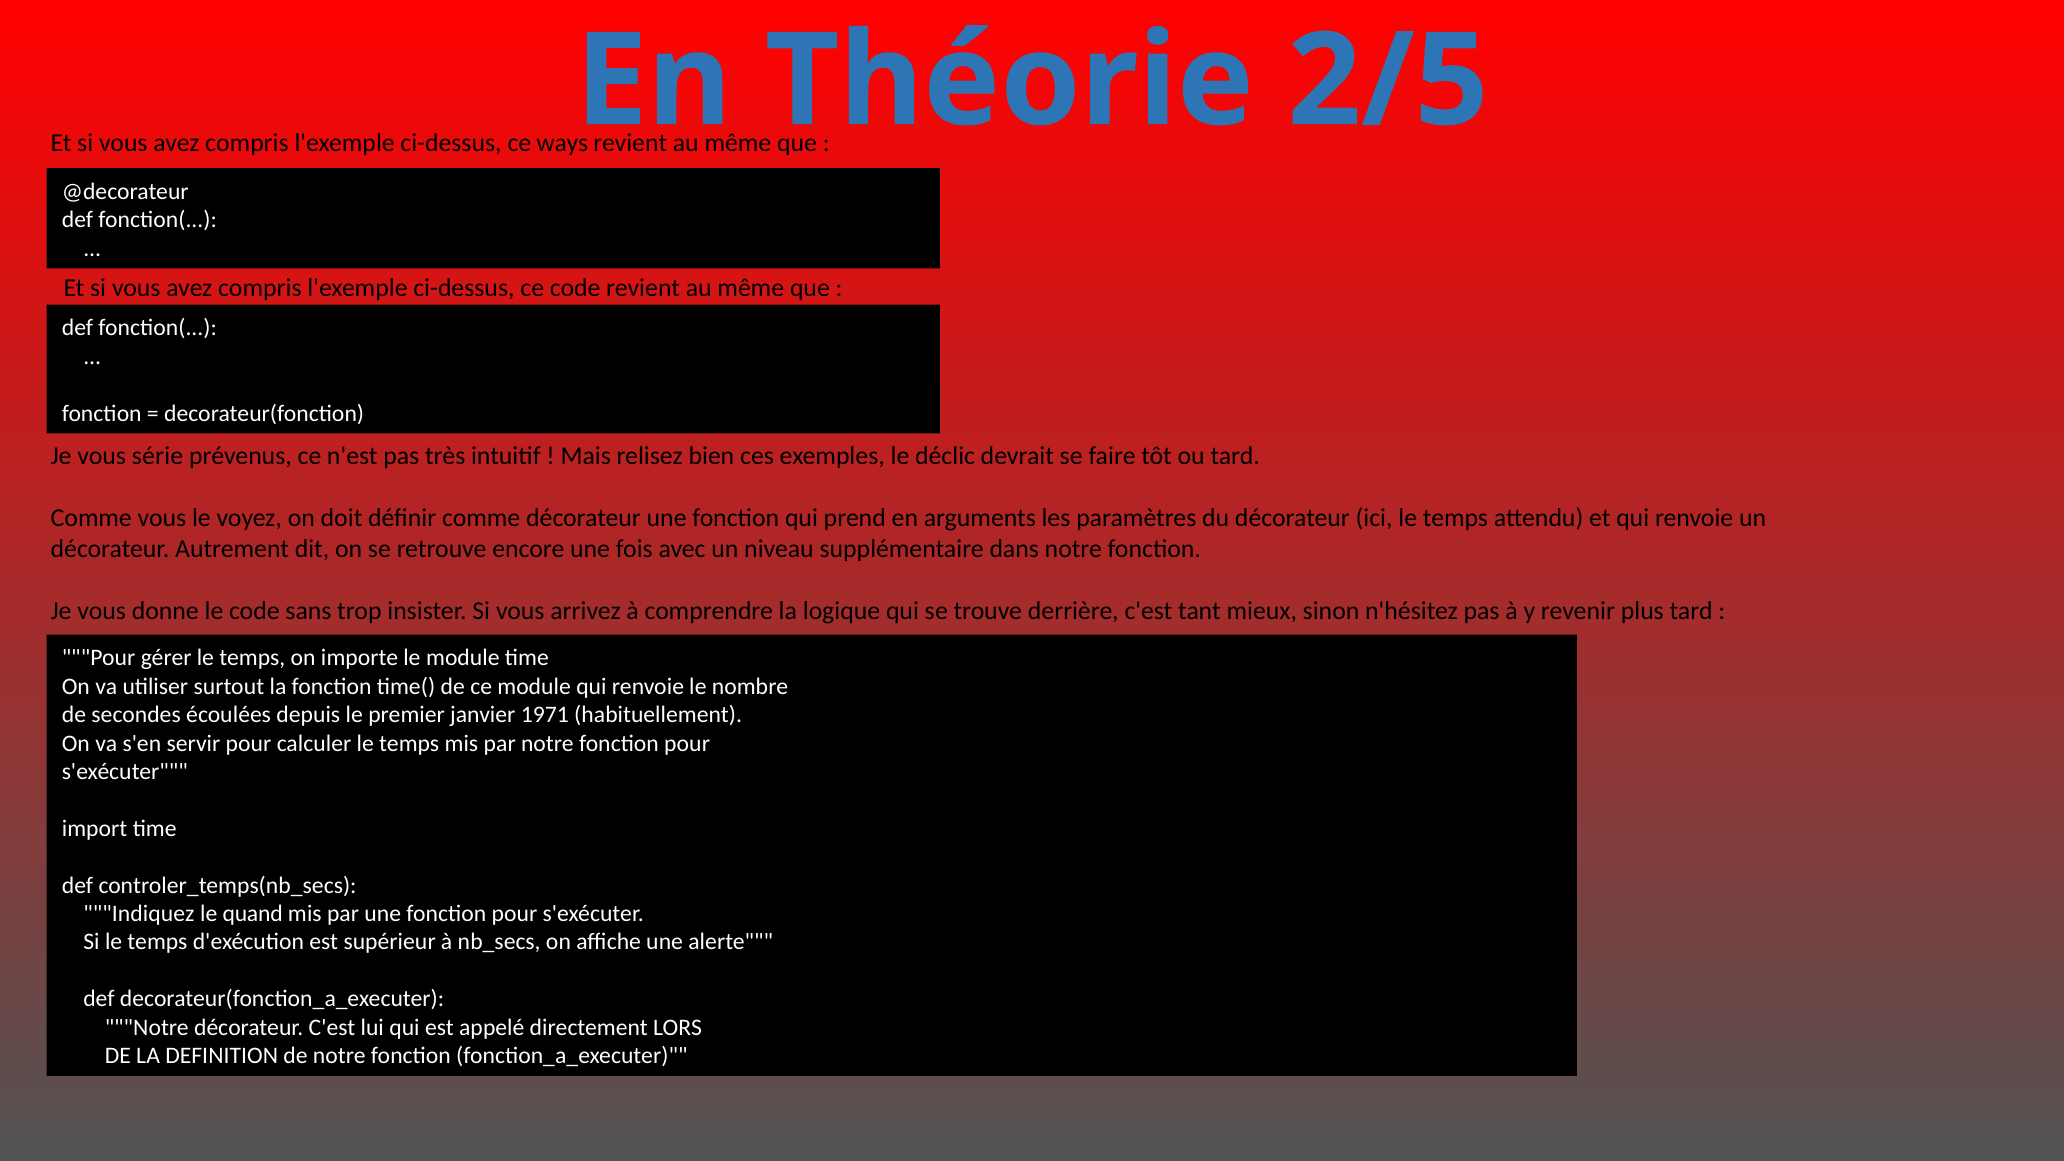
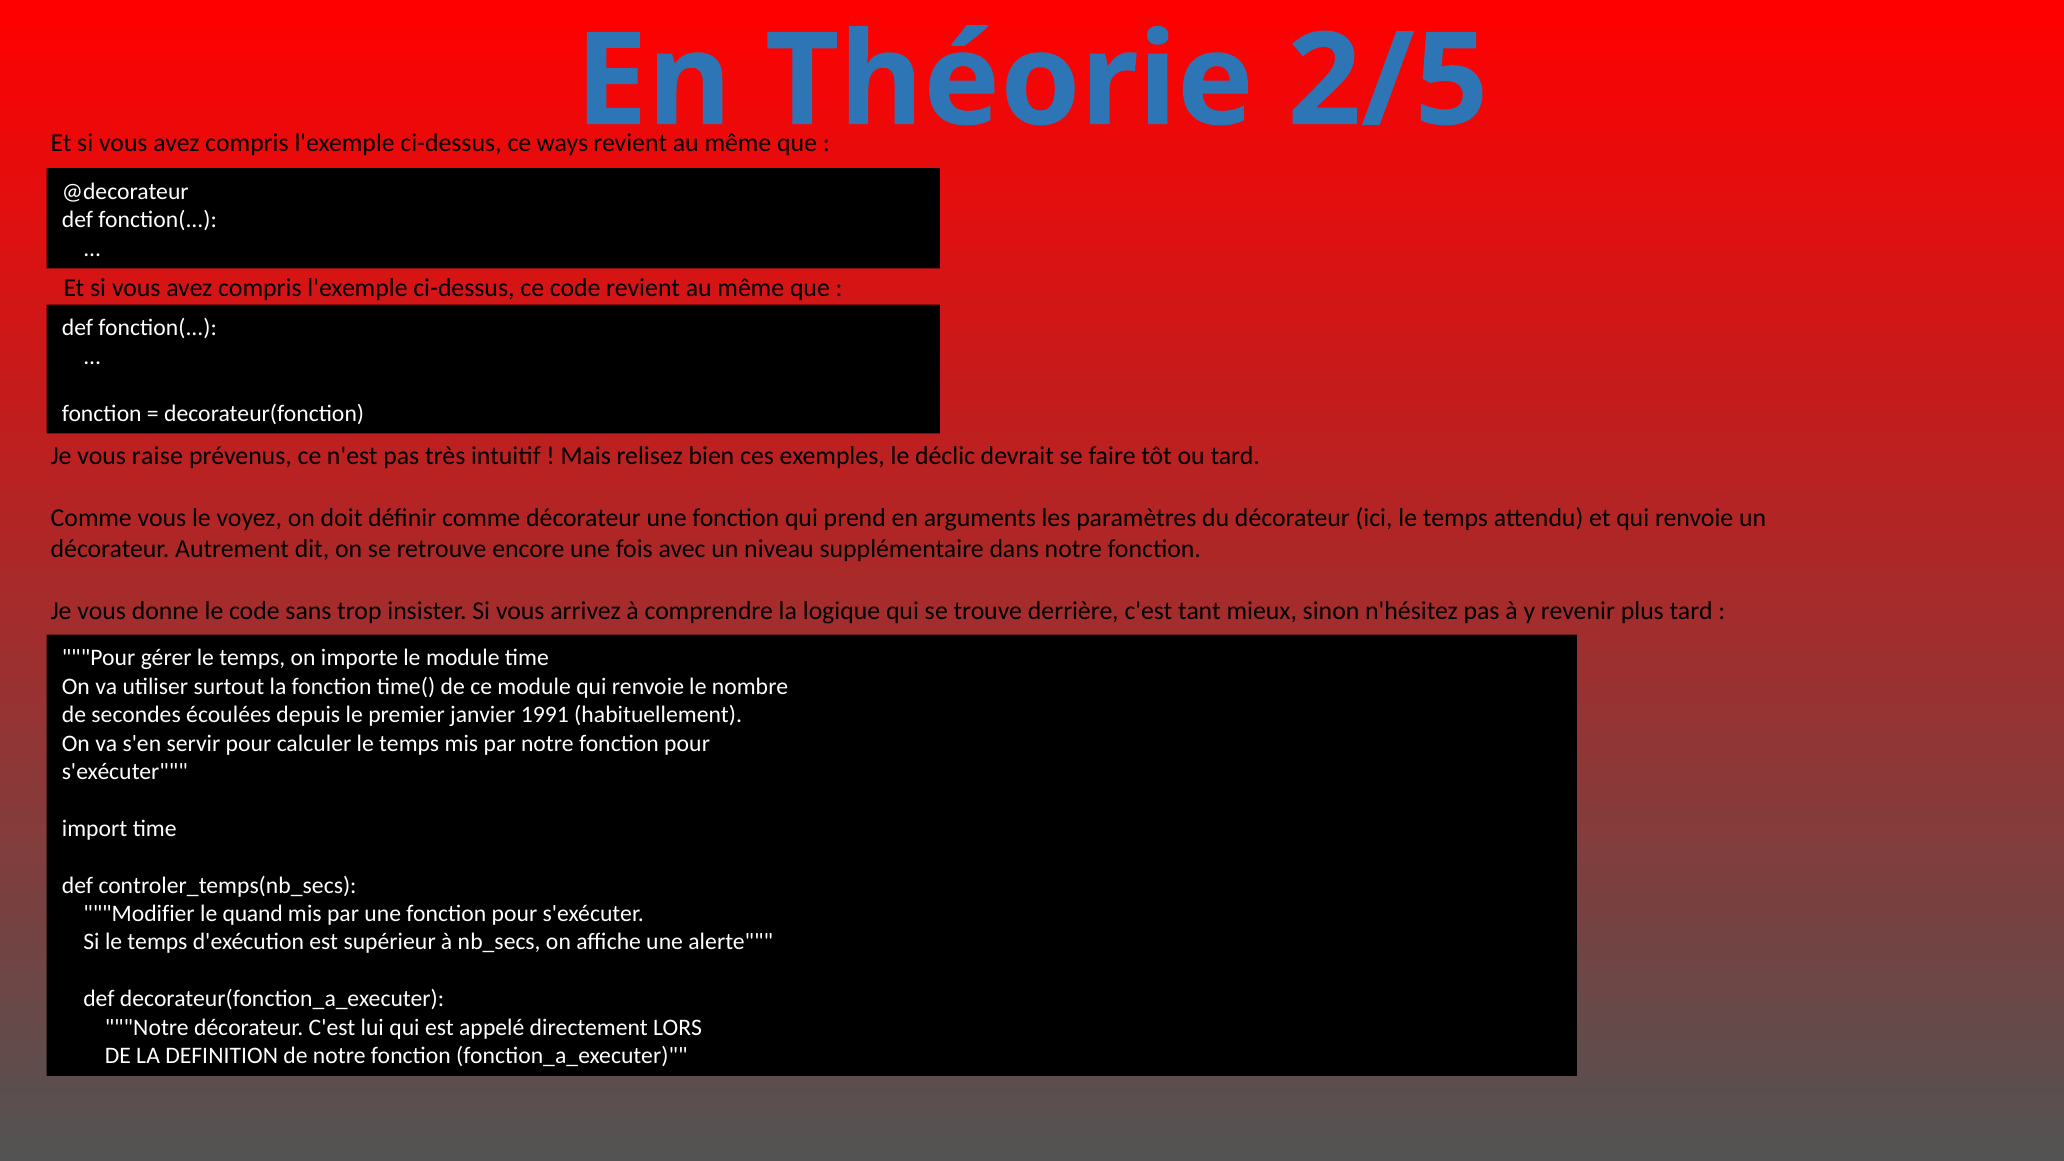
série: série -> raise (157, 456)
1971: 1971 -> 1991 (545, 715)
Indiquez: Indiquez -> Modifier (139, 914)
